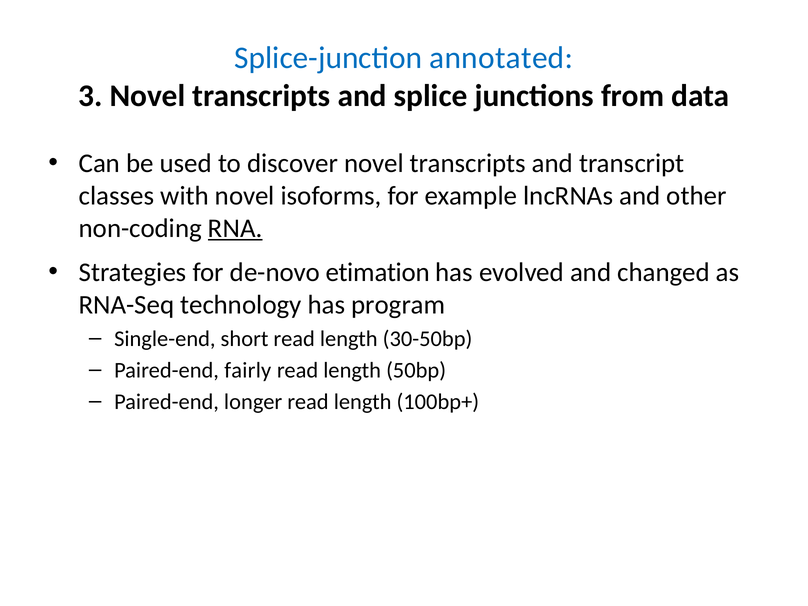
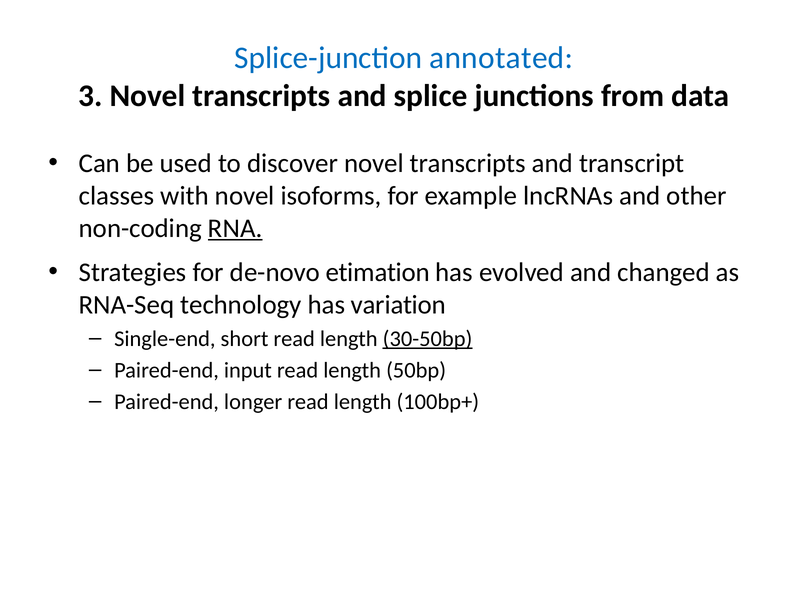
program: program -> variation (398, 305)
30-50bp underline: none -> present (428, 339)
fairly: fairly -> input (248, 370)
